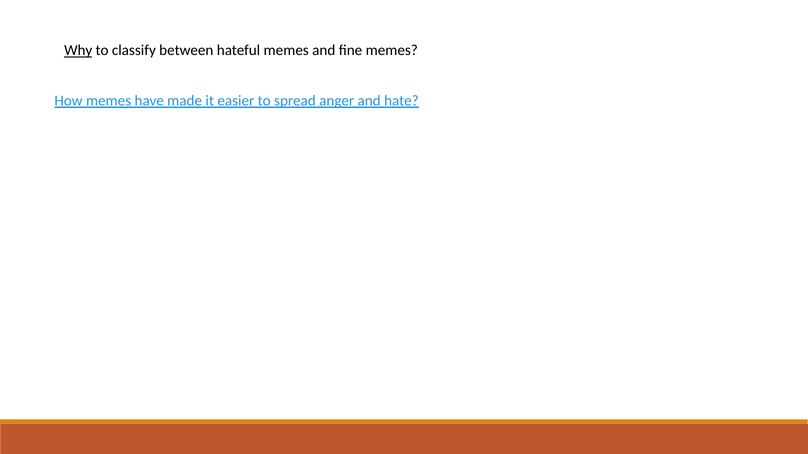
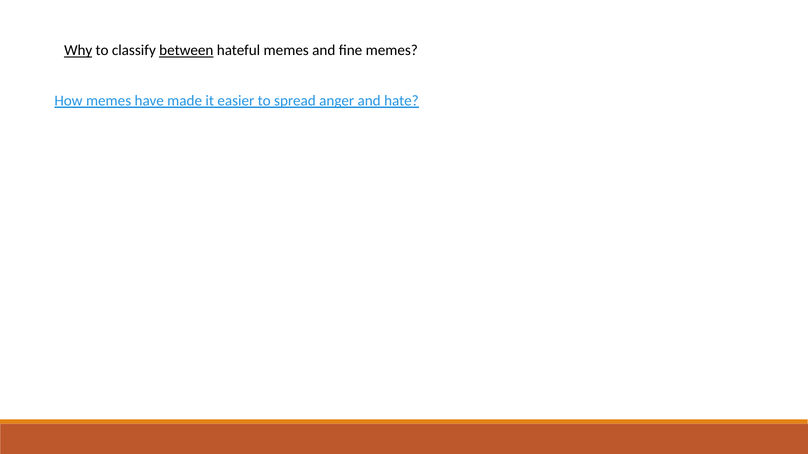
between underline: none -> present (186, 50)
